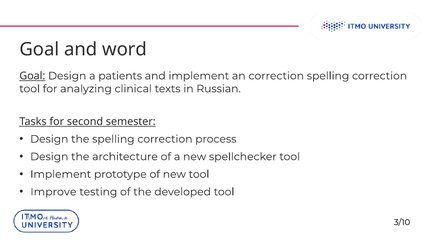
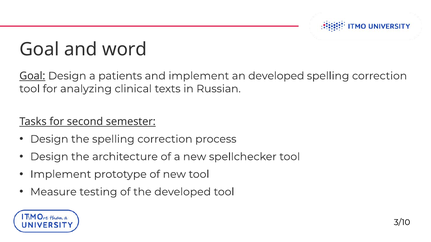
an correction: correction -> developed (276, 76)
Improve: Improve -> Measure (53, 192)
